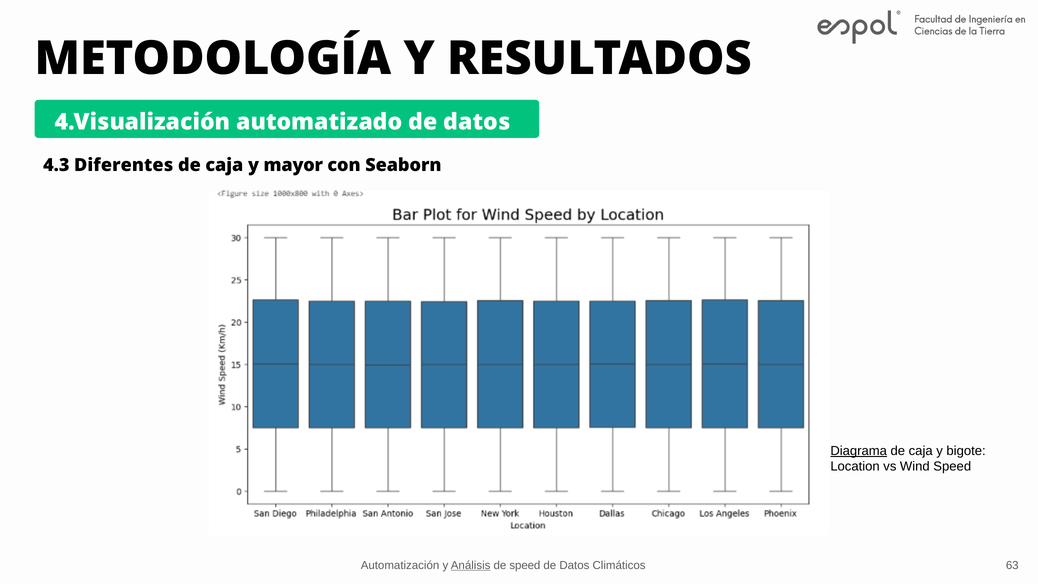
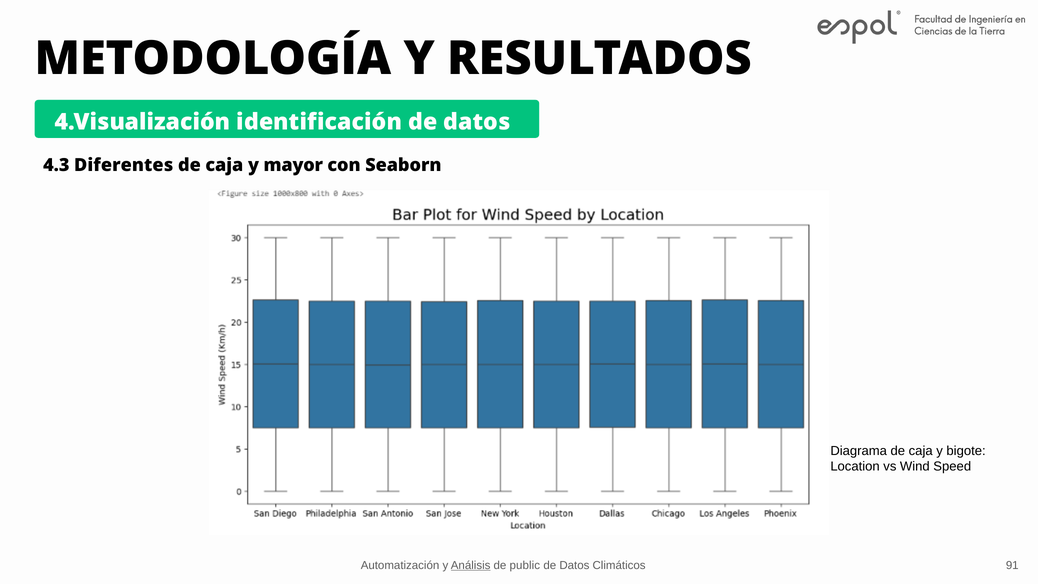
automatizado: automatizado -> identificación (319, 122)
Diagrama underline: present -> none (859, 451)
de speed: speed -> public (525, 565)
63: 63 -> 91 (1012, 565)
